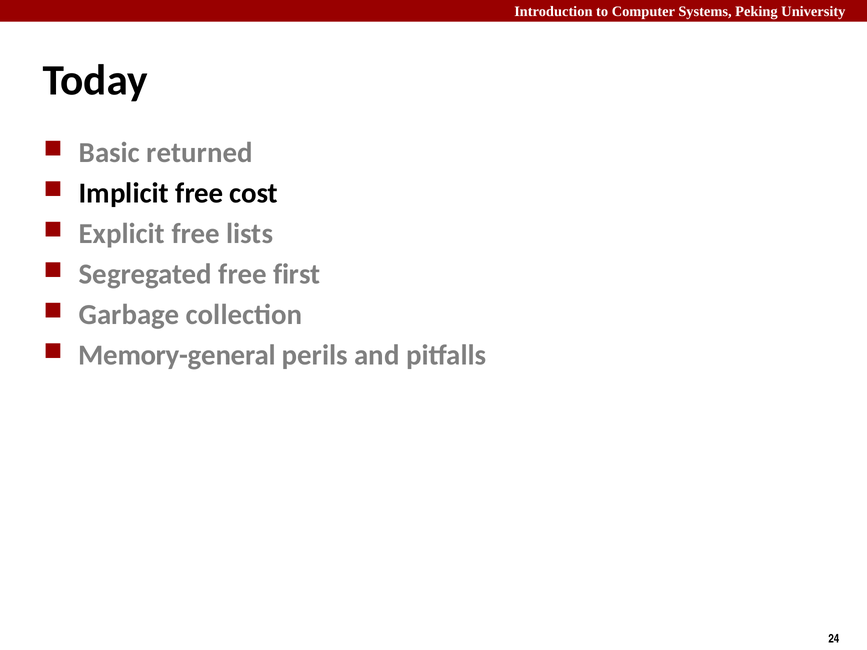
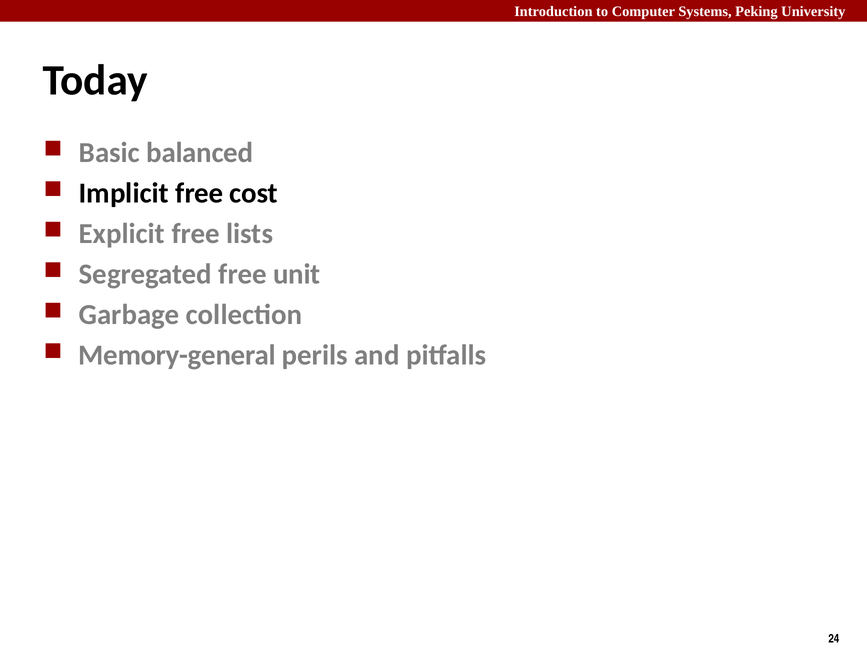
returned: returned -> balanced (200, 153)
first: first -> unit (297, 274)
